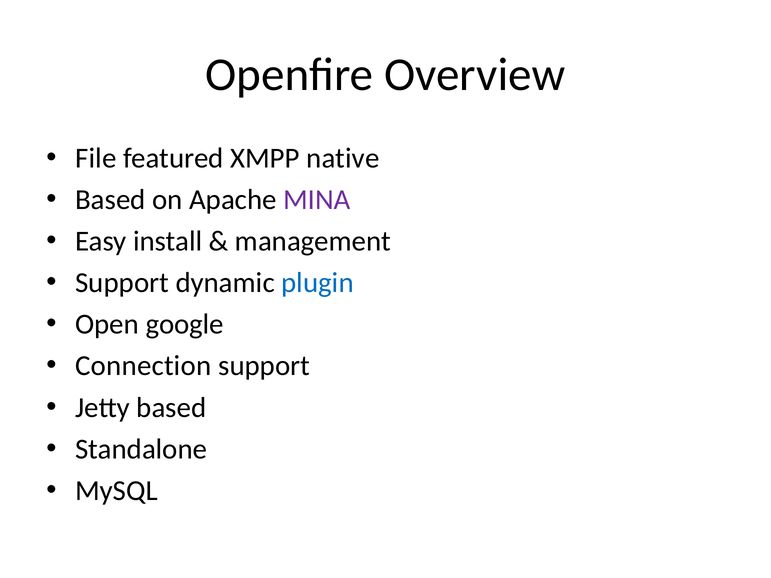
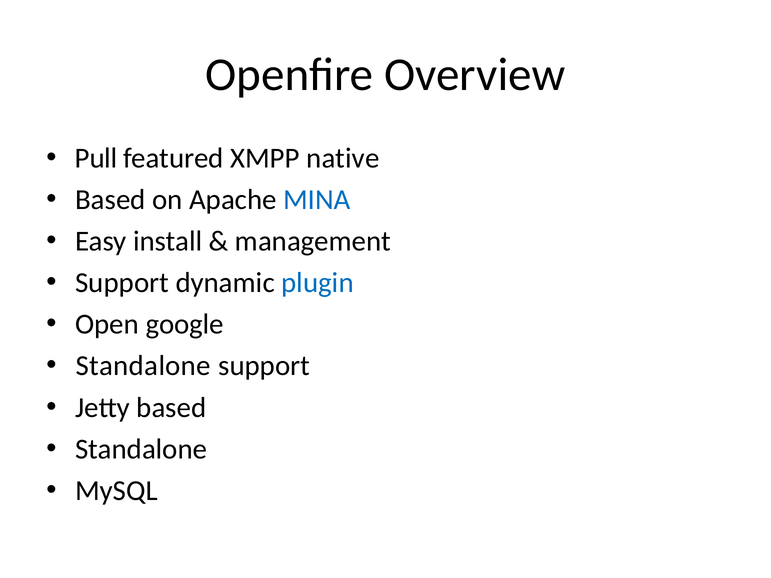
File: File -> Pull (96, 158)
MINA colour: purple -> blue (317, 200)
Connection: Connection -> Standalone (143, 366)
